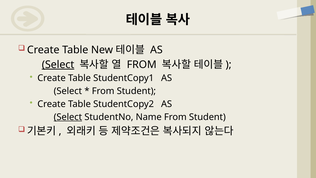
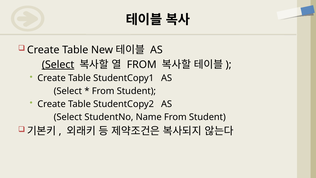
Select underline: present -> none (68, 117)
